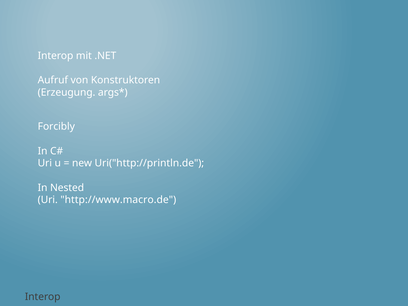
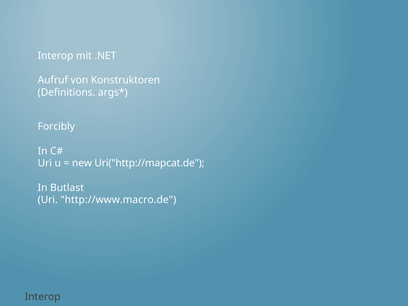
Erzeugung: Erzeugung -> Definitions (67, 93)
Uri("http://println.de: Uri("http://println.de -> Uri("http://mapcat.de (149, 163)
Nested: Nested -> Butlast (67, 188)
